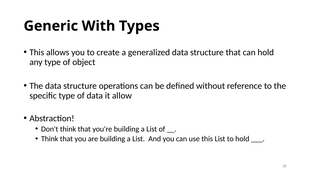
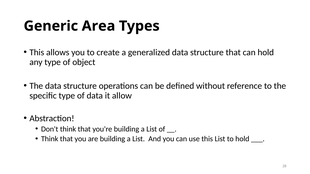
With: With -> Area (98, 26)
